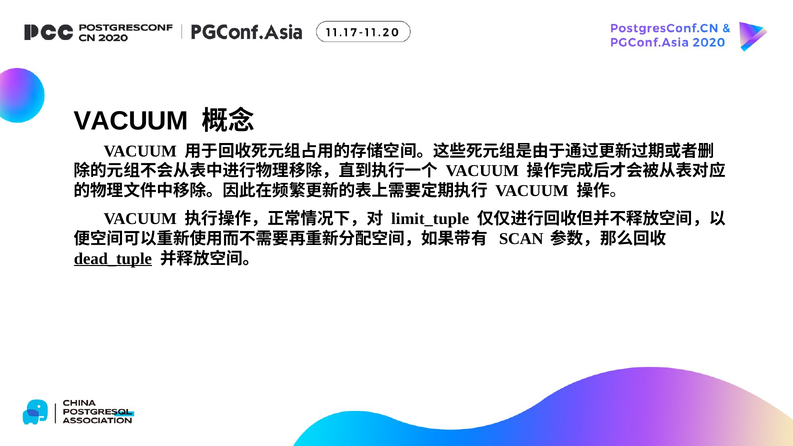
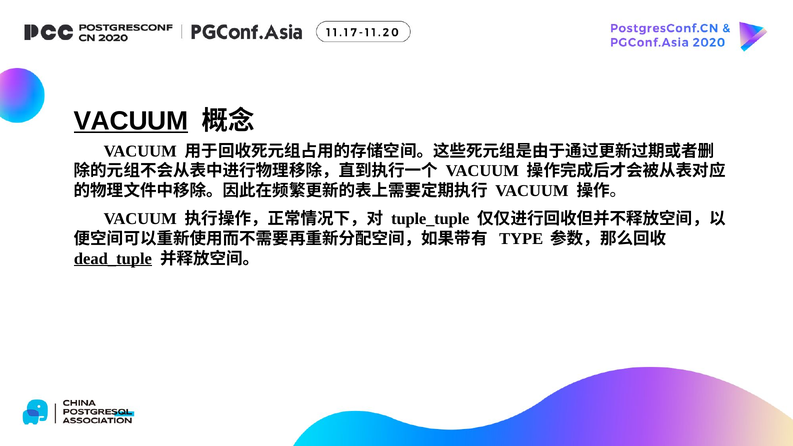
VACUUM underline: none -> present (131, 121)
limit_tuple: limit_tuple -> tuple_tuple (430, 219)
SCAN: SCAN -> TYPE (521, 239)
